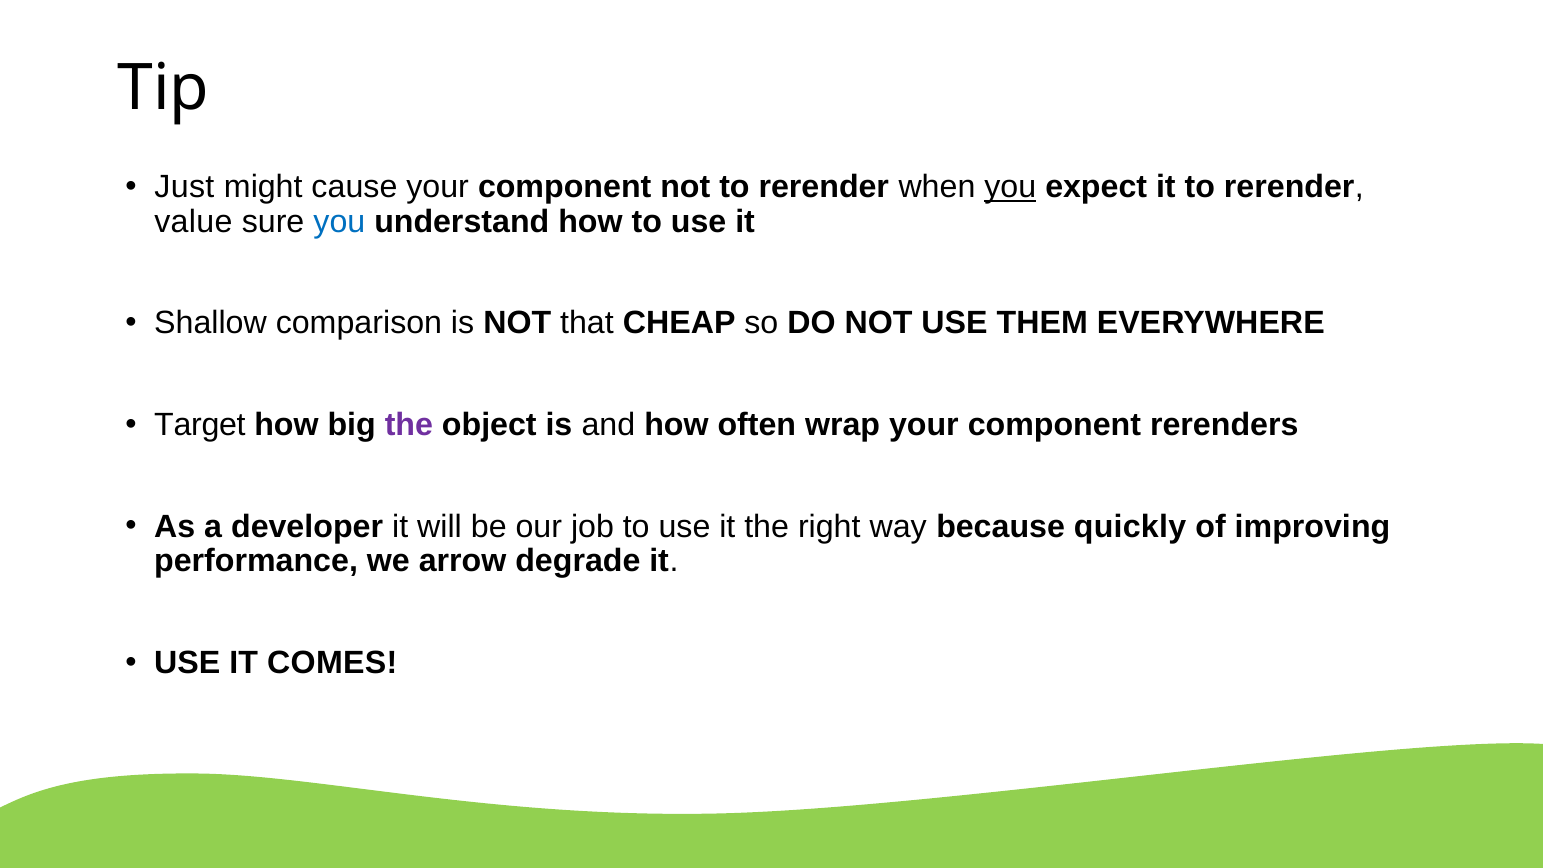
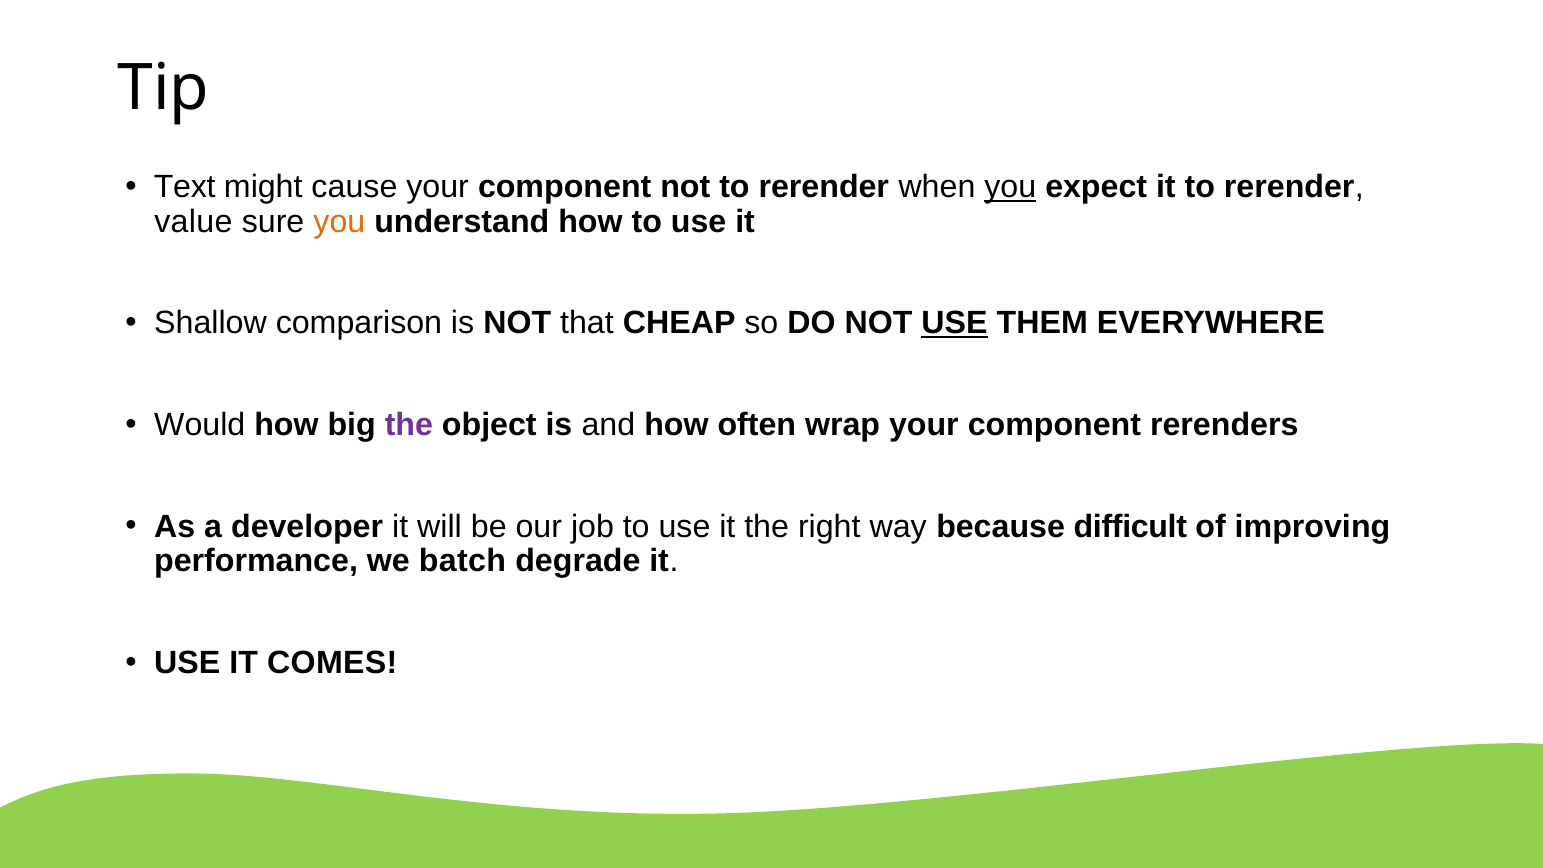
Just: Just -> Text (185, 187)
you colour: blue -> orange (339, 222)
USE underline: none -> present (954, 323)
Target: Target -> Would (200, 425)
quickly: quickly -> difficult (1130, 527)
arrow: arrow -> batch (462, 561)
